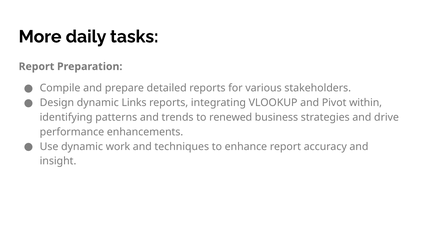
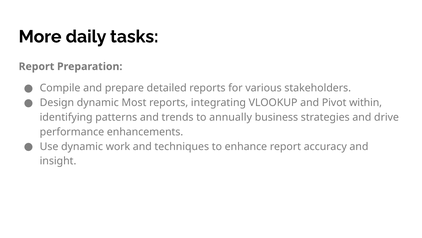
Links: Links -> Most (134, 103)
renewed: renewed -> annually (231, 117)
